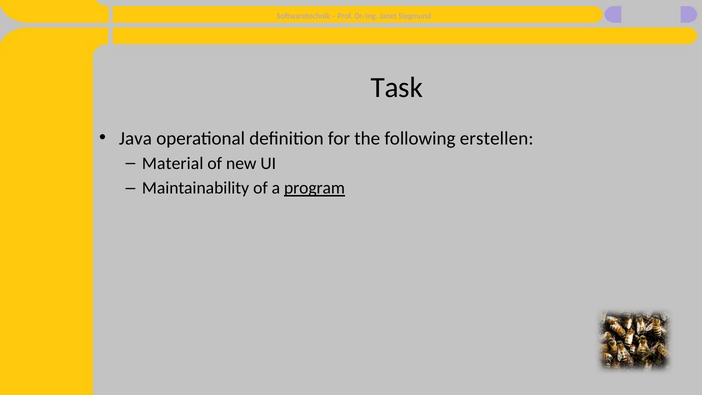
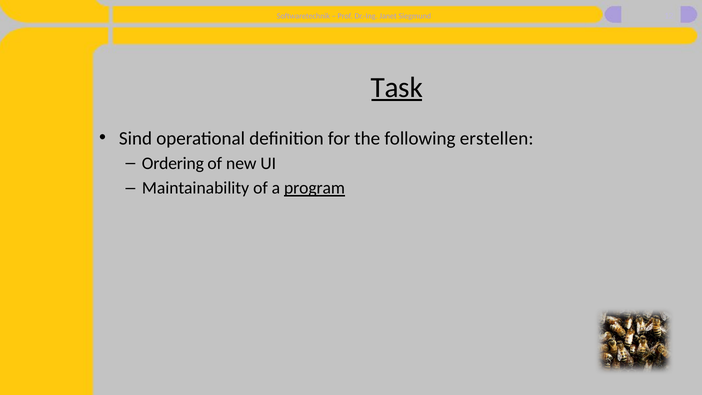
Task underline: none -> present (397, 88)
Java: Java -> Sind (135, 138)
Material: Material -> Ordering (173, 164)
